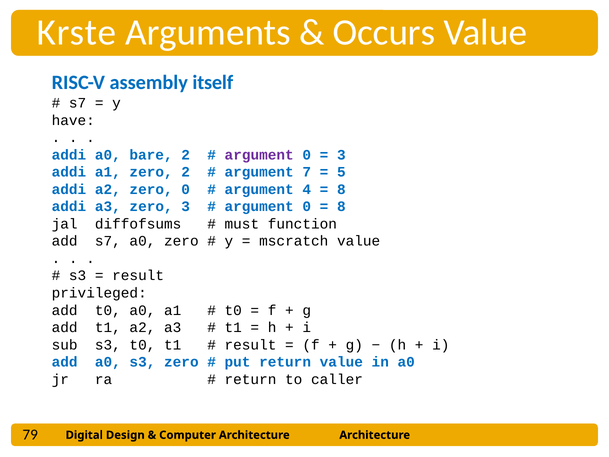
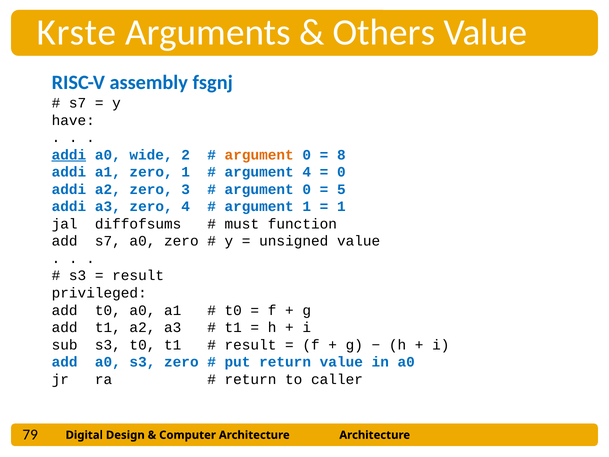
Occurs: Occurs -> Others (384, 32)
itself: itself -> fsgnj (213, 83)
addi underline: none -> present (69, 155)
bare: bare -> wide (151, 155)
argument colour: purple -> orange (259, 155)
3: 3 -> 8 (341, 155)
zero 2: 2 -> 1 (186, 172)
argument 7: 7 -> 4 (307, 172)
5: 5 -> 0 (341, 172)
zero 0: 0 -> 3 (186, 189)
4: 4 -> 0 (307, 189)
8: 8 -> 5 (341, 189)
zero 3: 3 -> 4 (186, 207)
0: 0 -> 1 (307, 207)
8: 8 -> 1 (341, 207)
mscratch: mscratch -> unsigned (294, 241)
